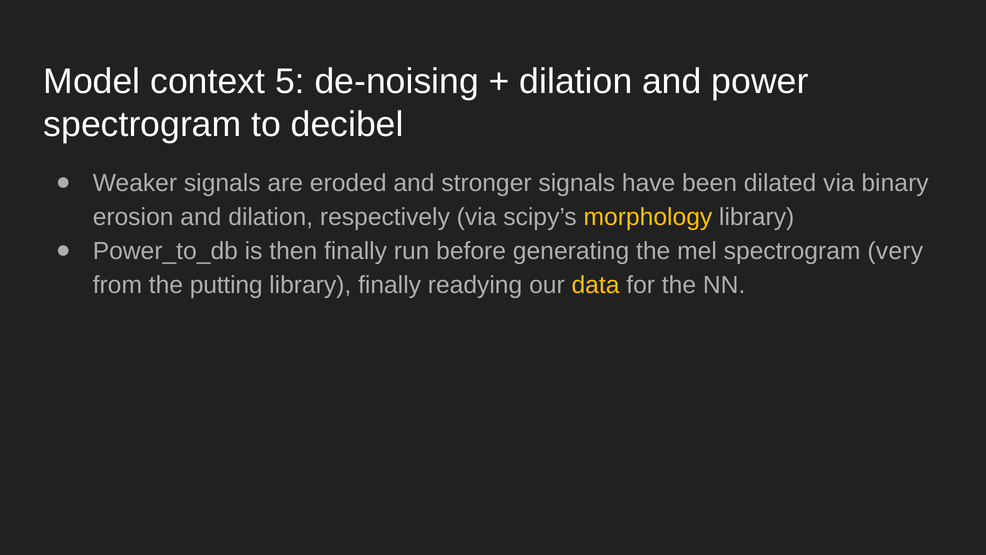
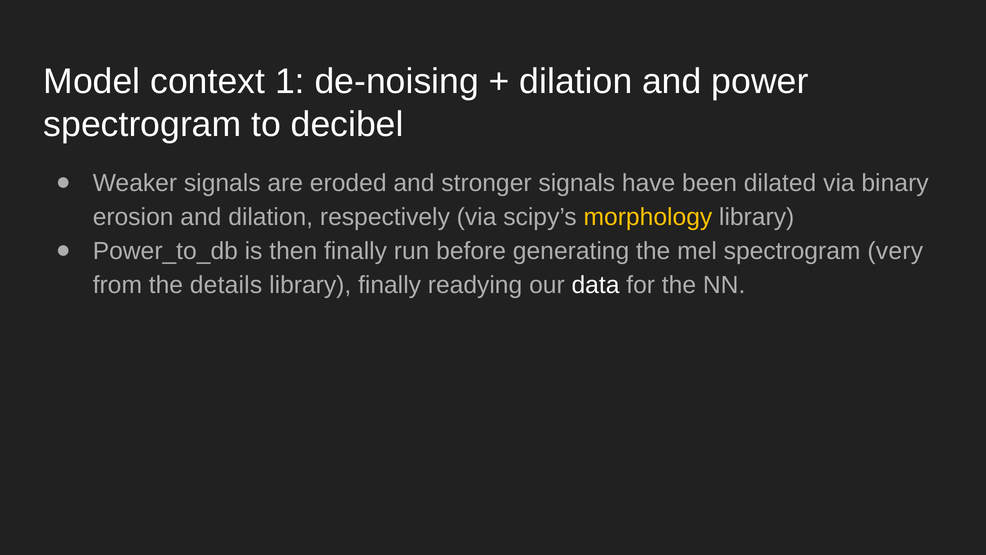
5: 5 -> 1 (290, 82)
putting: putting -> details (226, 285)
data colour: yellow -> white (595, 285)
